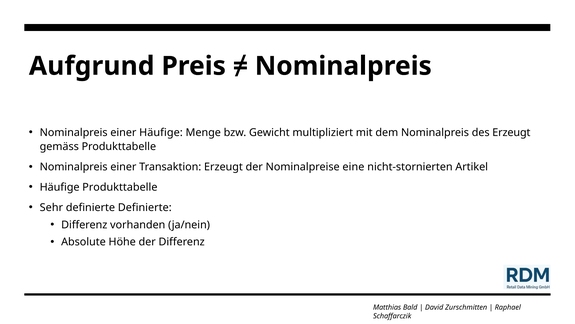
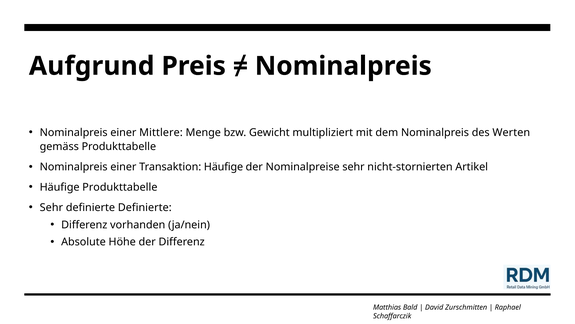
einer Häufige: Häufige -> Mittlere (161, 132)
des Erzeugt: Erzeugt -> Werten (511, 132)
Transaktion Erzeugt: Erzeugt -> Häufige (224, 167)
Nominalpreise eine: eine -> sehr (353, 167)
